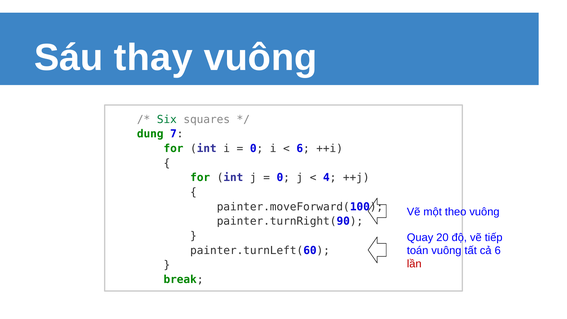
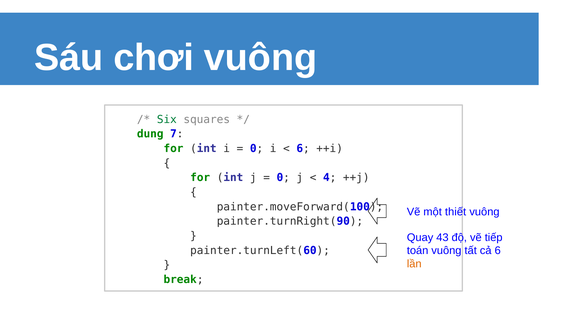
thay: thay -> chơi (154, 58)
theo: theo -> thiết (456, 212)
20: 20 -> 43 (442, 237)
lần colour: red -> orange (414, 264)
